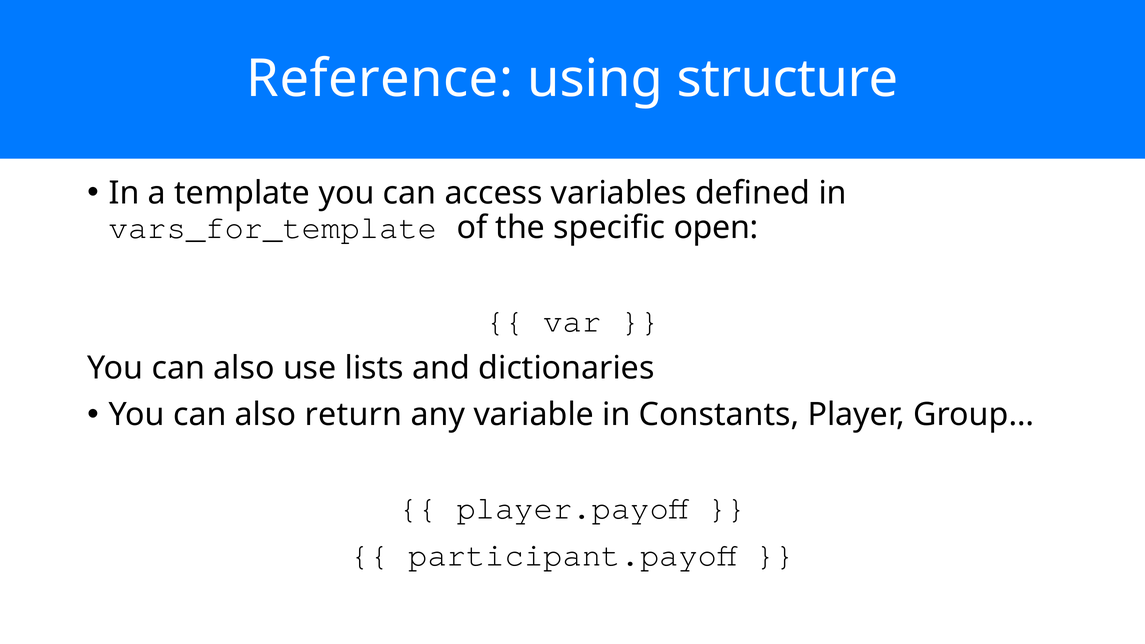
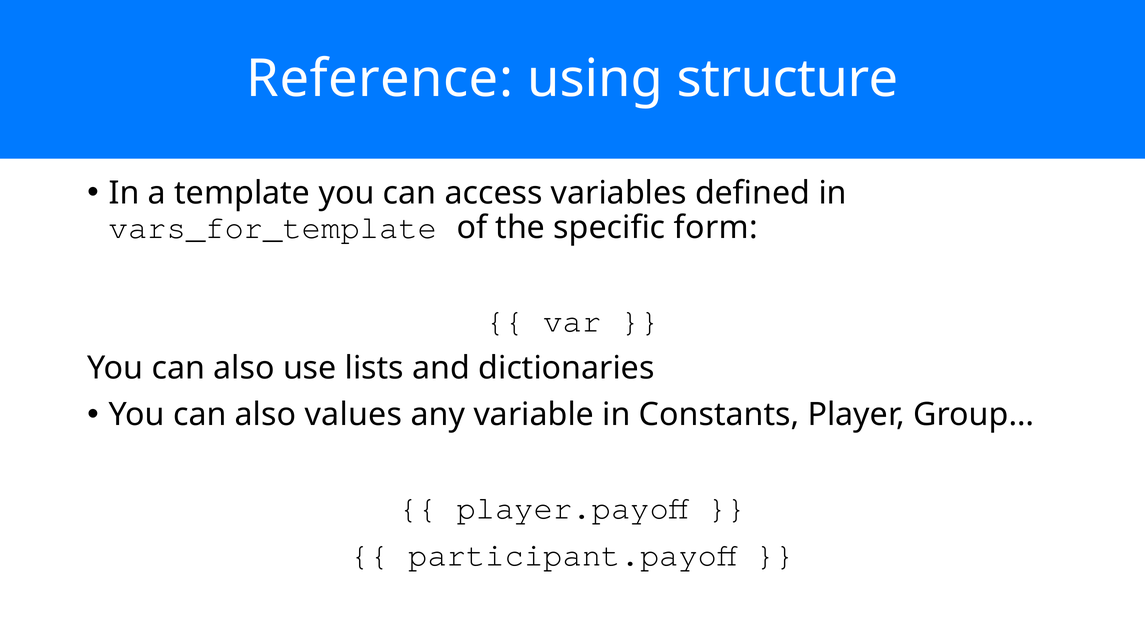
open: open -> form (716, 228)
return: return -> values (353, 415)
